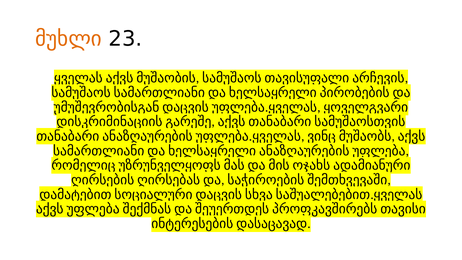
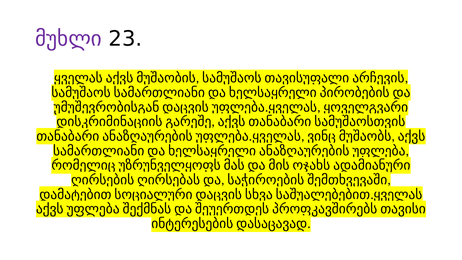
მუხლი colour: orange -> purple (69, 39)
